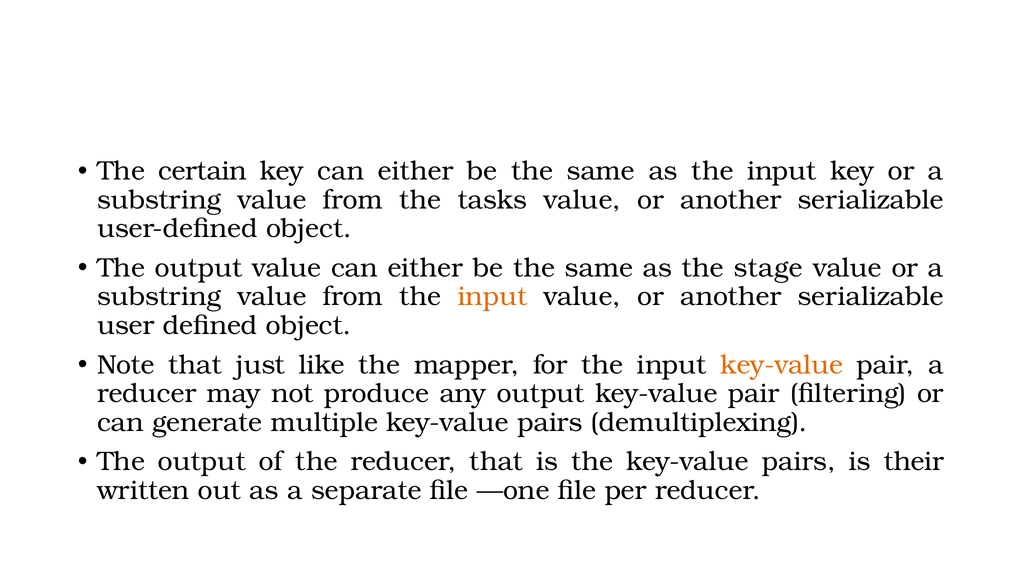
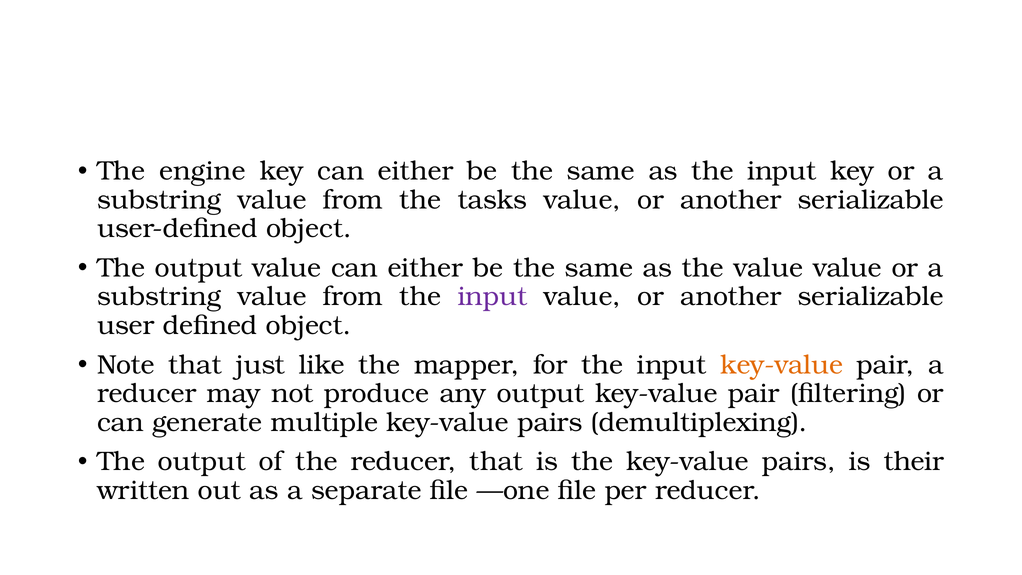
certain: certain -> engine (202, 171)
the stage: stage -> value (768, 268)
input colour: orange -> purple (492, 297)
